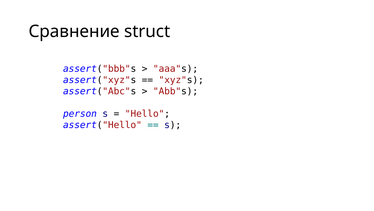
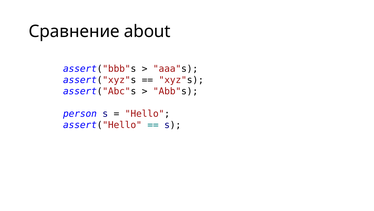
struct: struct -> about (147, 31)
